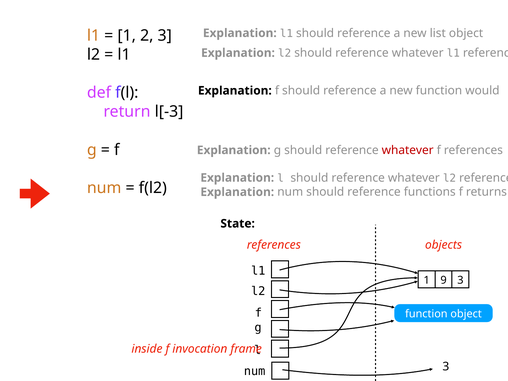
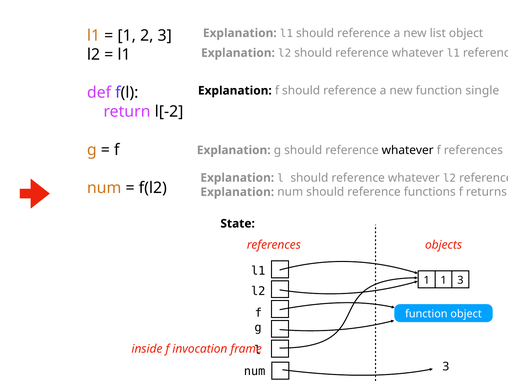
would: would -> single (482, 91)
l[-3: l[-3 -> l[-2 (169, 112)
whatever colour: red -> black (408, 150)
1 9: 9 -> 1 (444, 280)
